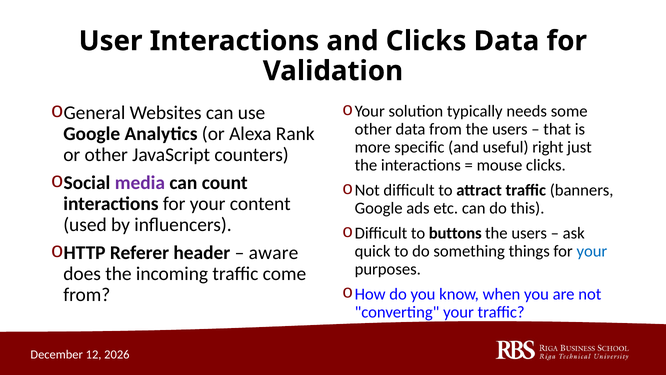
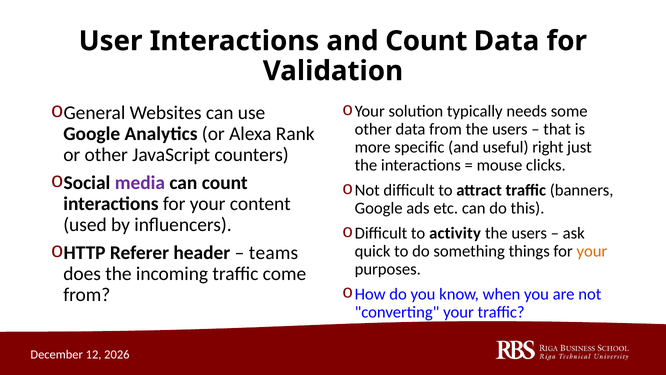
and Clicks: Clicks -> Count (426, 41)
buttons: buttons -> activity (455, 233)
aware: aware -> teams (274, 252)
your colour: blue -> orange (592, 251)
